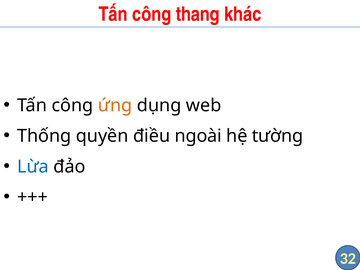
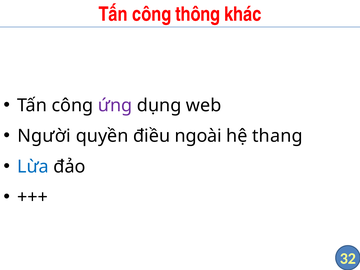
thang: thang -> thông (198, 14)
ứng colour: orange -> purple (115, 105)
Thống: Thống -> Người (44, 136)
tường: tường -> thang (277, 136)
